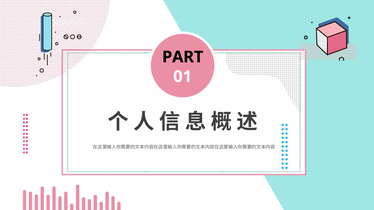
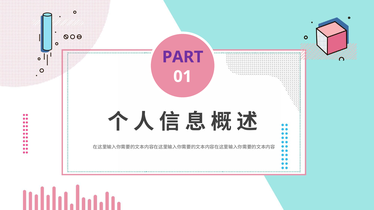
PART colour: black -> purple (183, 57)
